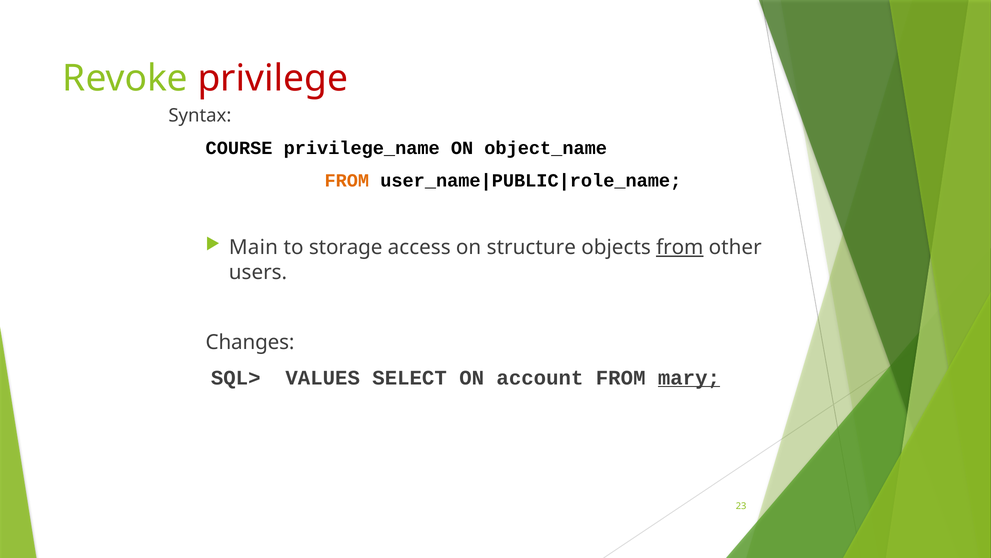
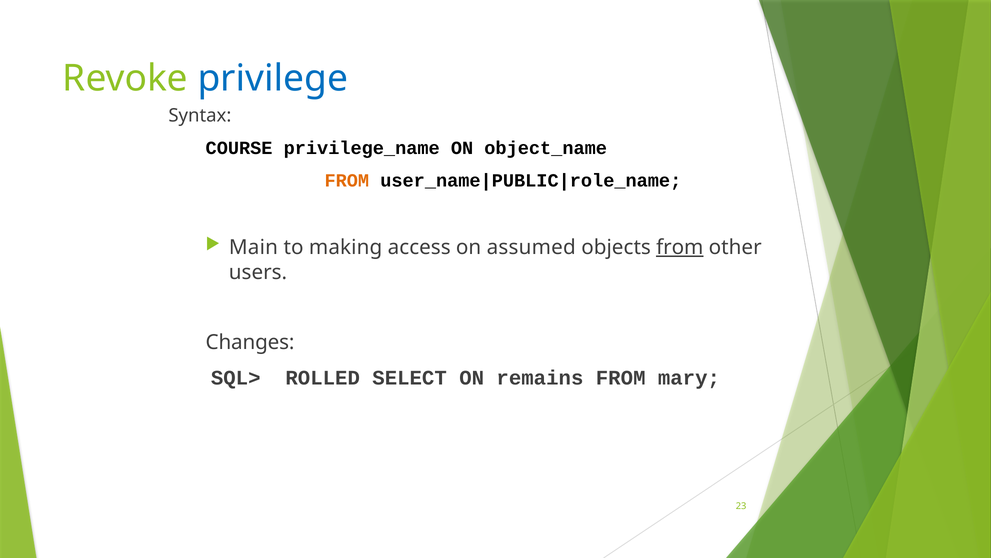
privilege colour: red -> blue (273, 78)
storage: storage -> making (346, 247)
structure: structure -> assumed (531, 247)
VALUES: VALUES -> ROLLED (323, 377)
account: account -> remains (540, 377)
mary underline: present -> none (689, 377)
